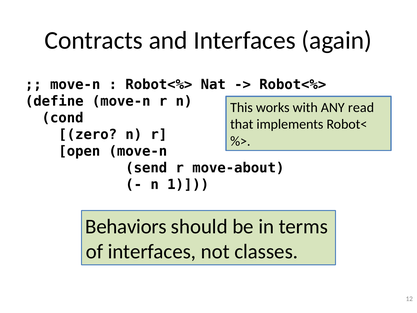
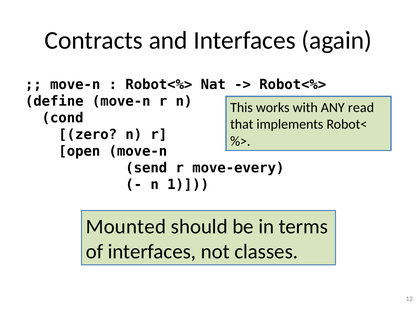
move-about: move-about -> move-every (238, 168)
Behaviors: Behaviors -> Mounted (126, 226)
